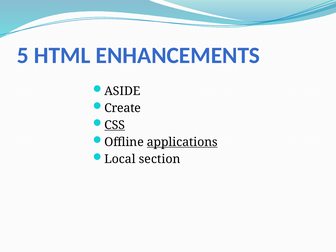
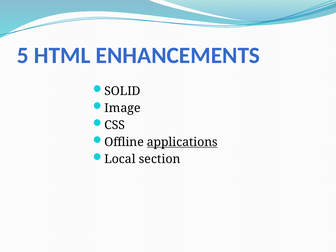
ASIDE: ASIDE -> SOLID (122, 91)
Create: Create -> Image (123, 108)
CSS underline: present -> none (115, 125)
